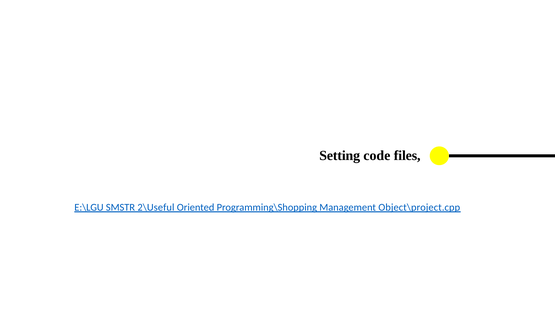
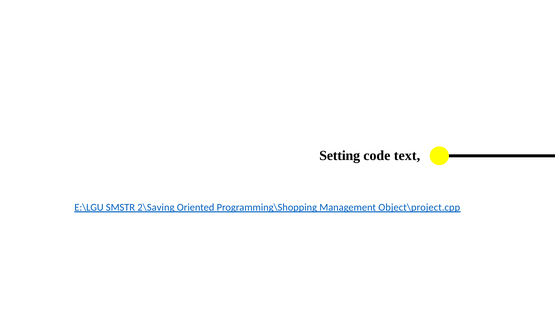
files: files -> text (407, 156)
2\Useful: 2\Useful -> 2\Saving (156, 207)
